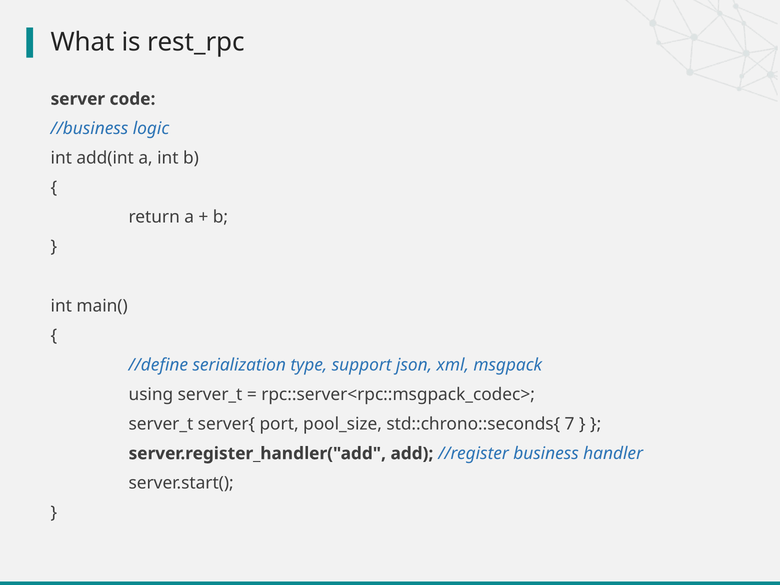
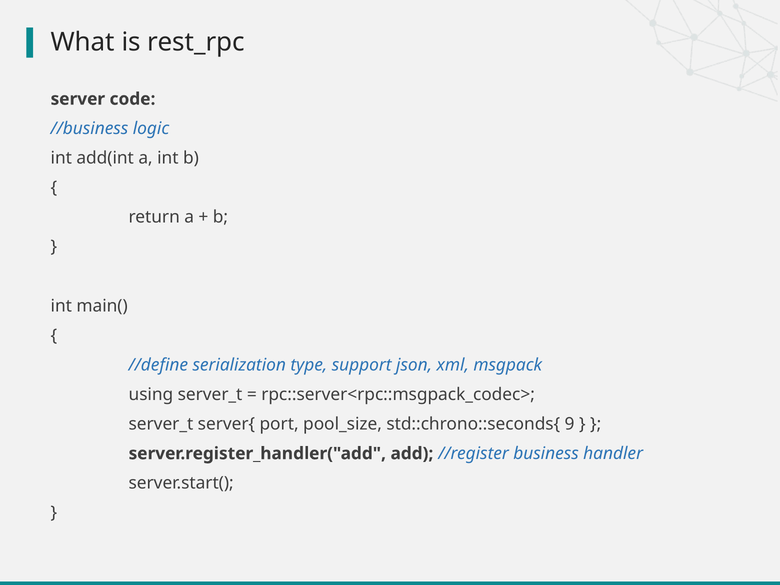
7: 7 -> 9 (570, 424)
